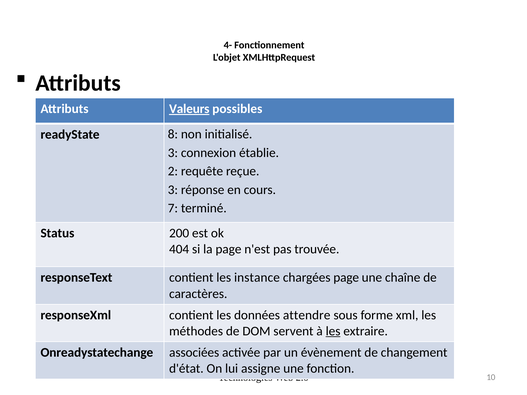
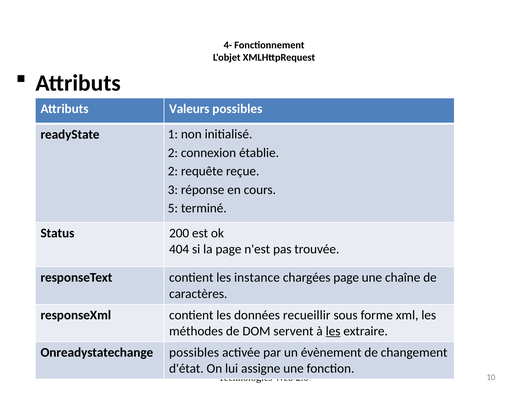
Valeurs underline: present -> none (189, 109)
8: 8 -> 1 (173, 134)
3: 3 -> 2 (173, 153)
7: 7 -> 5 (173, 208)
attendre: attendre -> recueillir (307, 315)
Onreadystatechange associées: associées -> possibles (194, 353)
